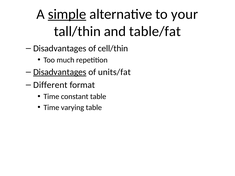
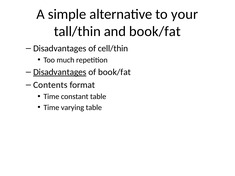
simple underline: present -> none (67, 14)
and table/fat: table/fat -> book/fat (155, 31)
of units/fat: units/fat -> book/fat (114, 72)
Different: Different -> Contents (50, 85)
